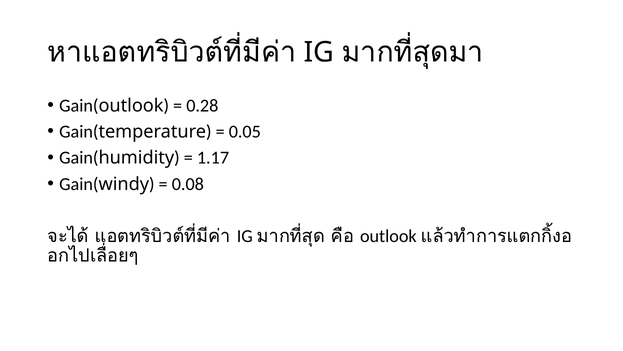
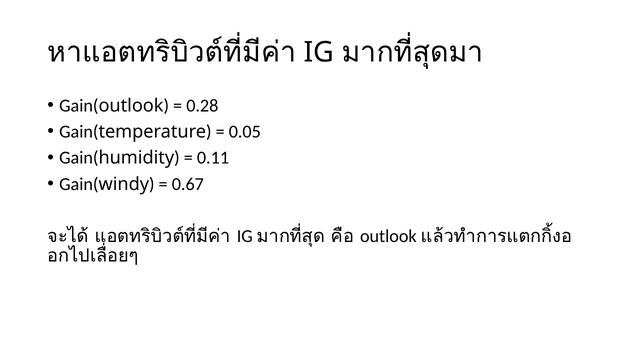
1.17: 1.17 -> 0.11 (213, 158)
0.08: 0.08 -> 0.67 (188, 184)
